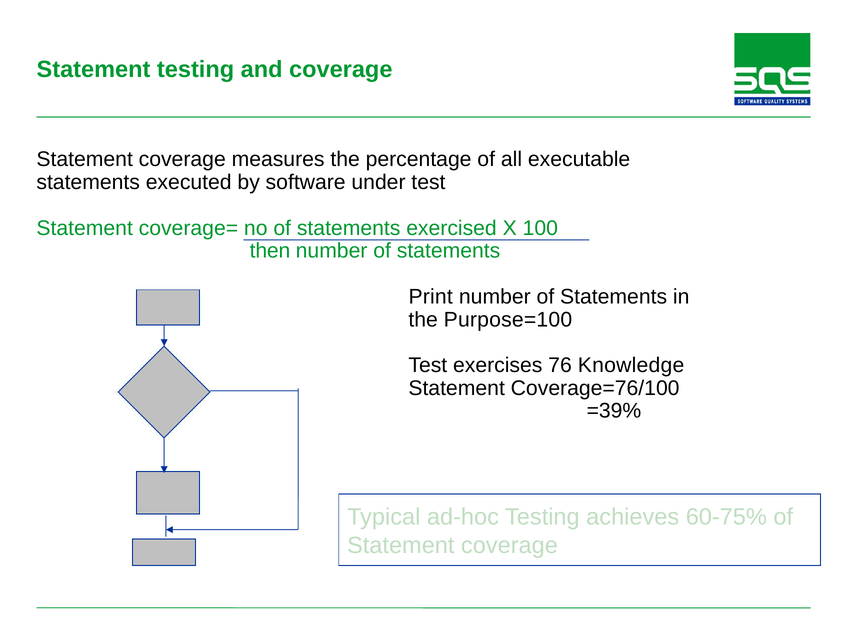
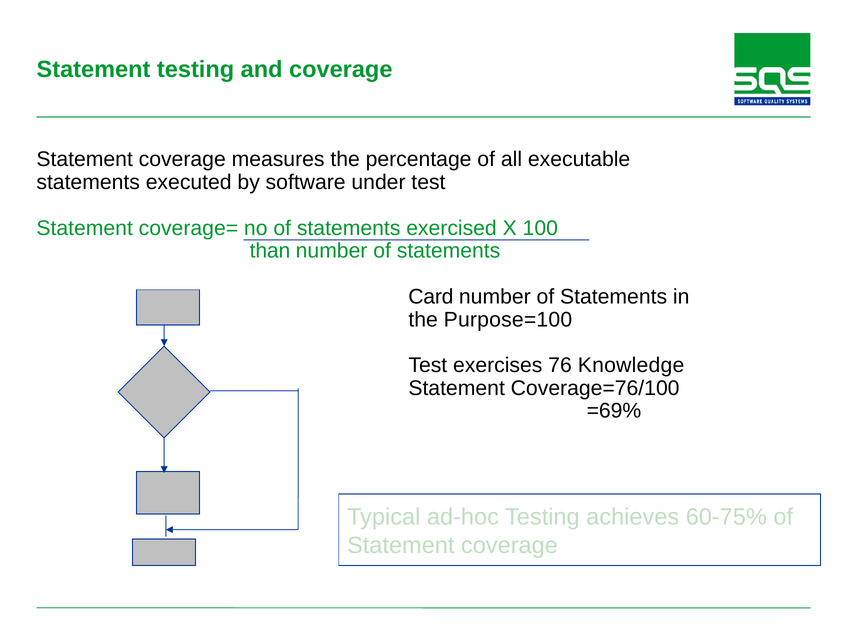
then: then -> than (270, 251)
Print: Print -> Card (431, 297)
=39%: =39% -> =69% (614, 411)
